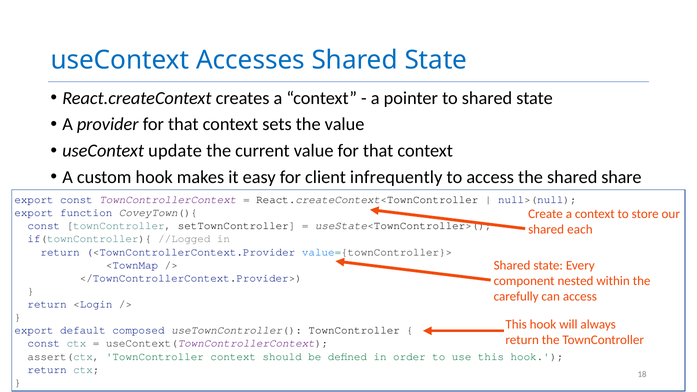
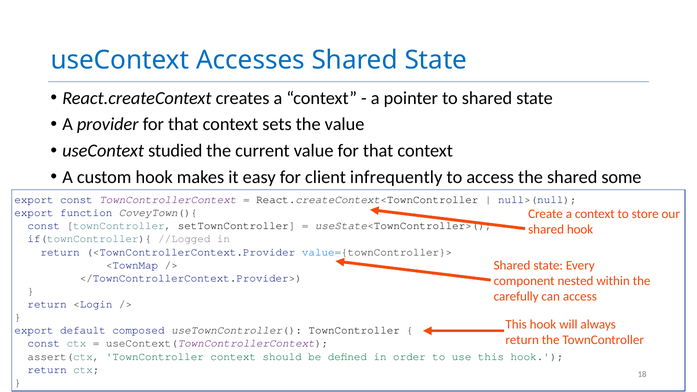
update: update -> studied (175, 151)
share: share -> some (621, 177)
shared each: each -> hook (580, 229)
